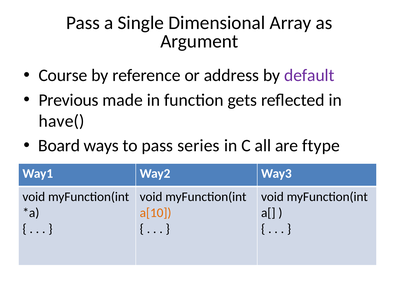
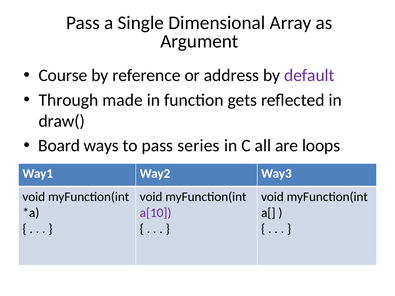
Previous: Previous -> Through (68, 100)
have(: have( -> draw( (62, 121)
ftype: ftype -> loops (321, 146)
a[10 colour: orange -> purple (156, 213)
